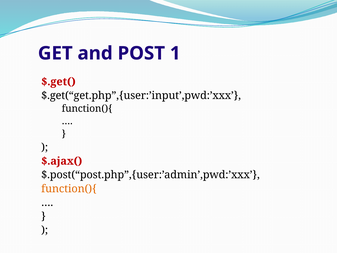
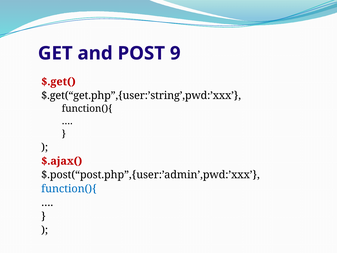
1: 1 -> 9 (175, 53)
$.get(“get.php”,{user:’input’,pwd:’xxx: $.get(“get.php”,{user:’input’,pwd:’xxx -> $.get(“get.php”,{user:’string’,pwd:’xxx (141, 95)
function(){ colour: orange -> blue (69, 189)
